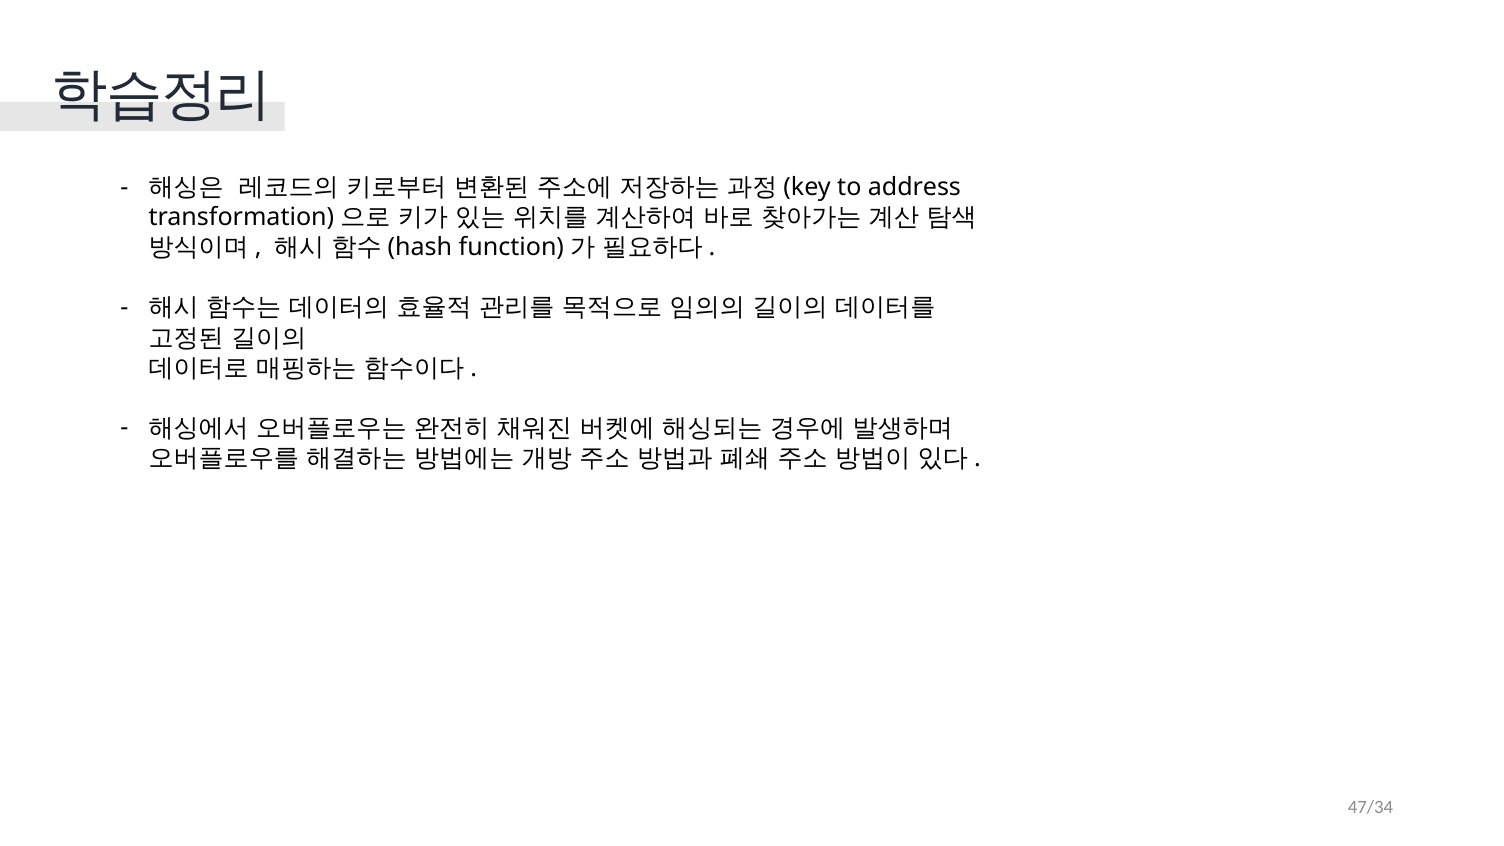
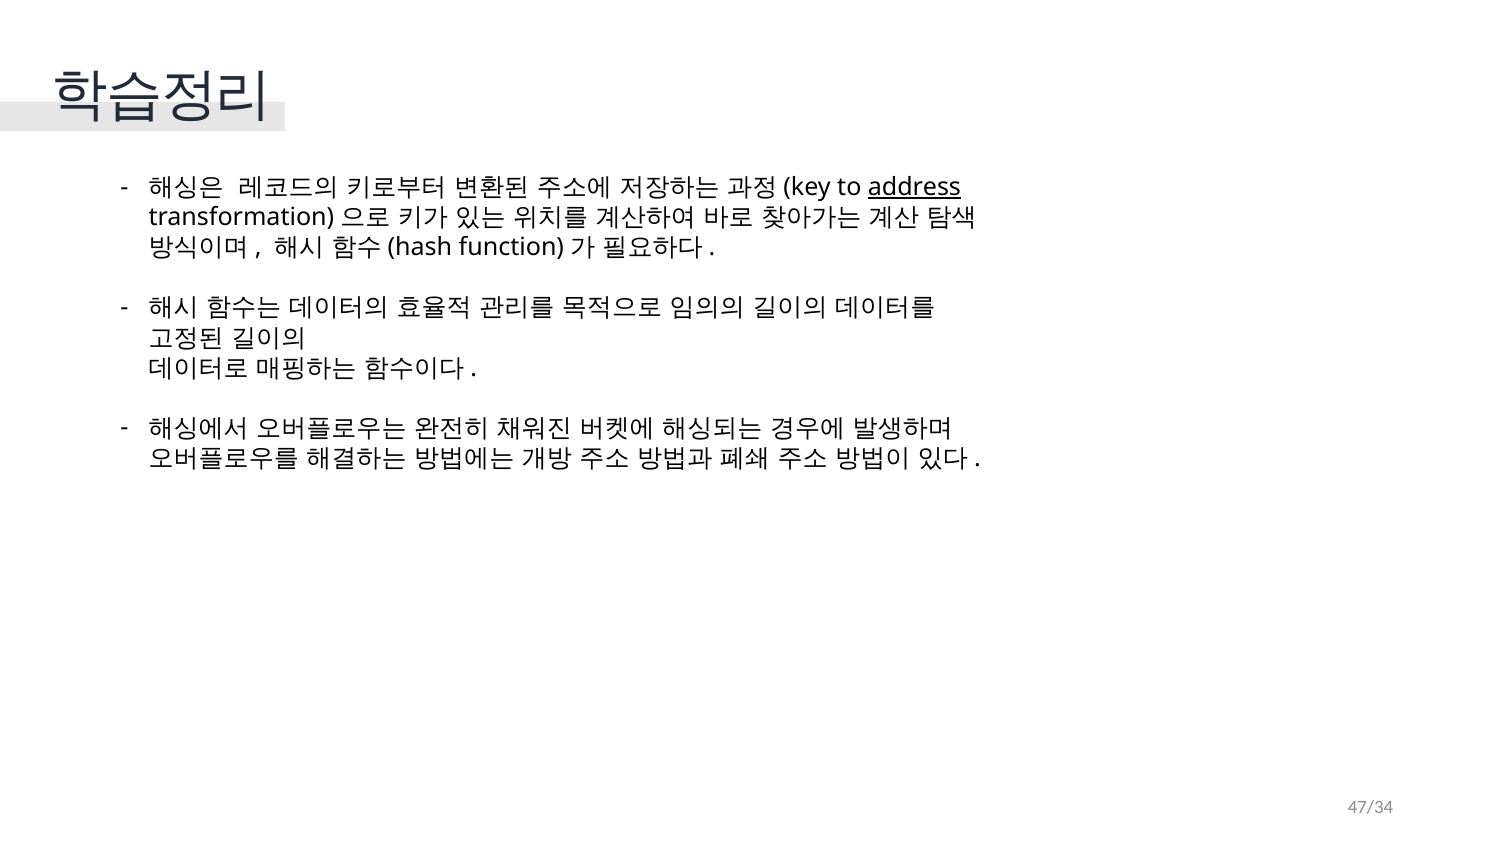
address underline: none -> present (914, 187)
